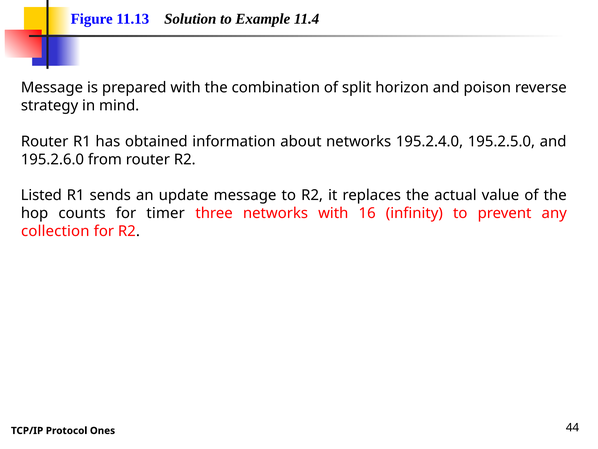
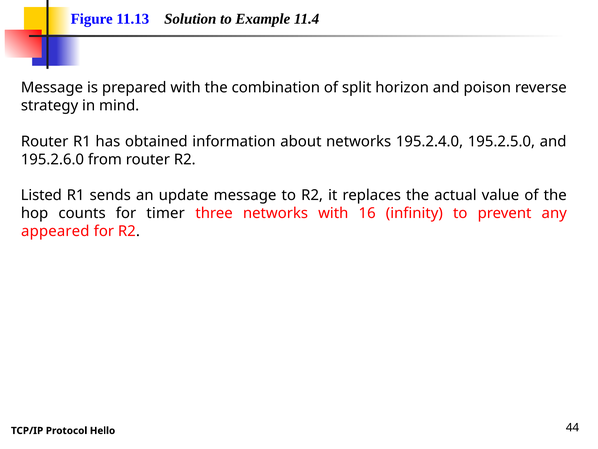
collection: collection -> appeared (55, 231)
Ones: Ones -> Hello (103, 430)
